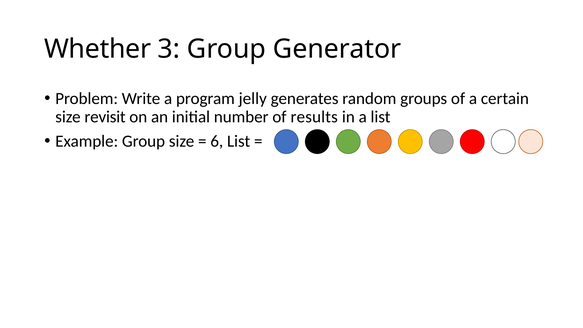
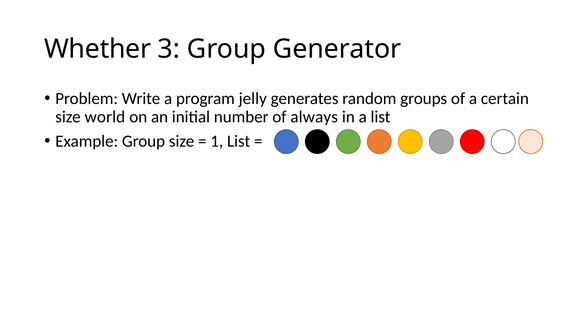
revisit: revisit -> world (105, 117)
results: results -> always (314, 117)
6: 6 -> 1 (217, 141)
